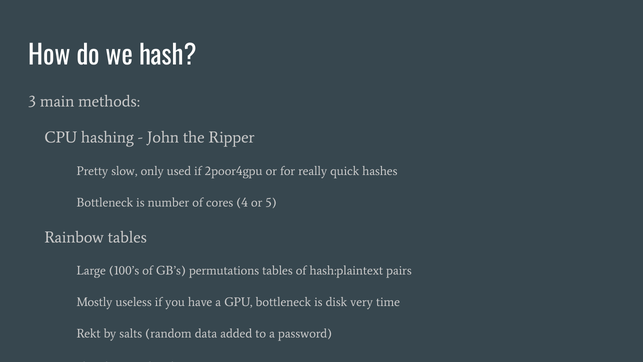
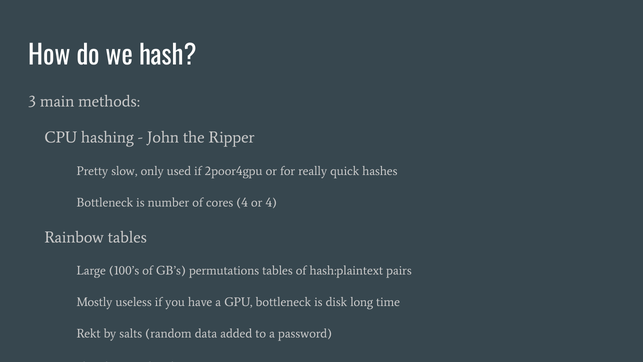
or 5: 5 -> 4 (271, 202)
very: very -> long (362, 302)
